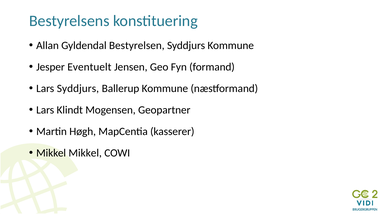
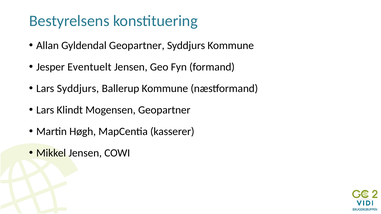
Gyldendal Bestyrelsen: Bestyrelsen -> Geopartner (137, 45)
Mikkel Mikkel: Mikkel -> Jensen (85, 153)
